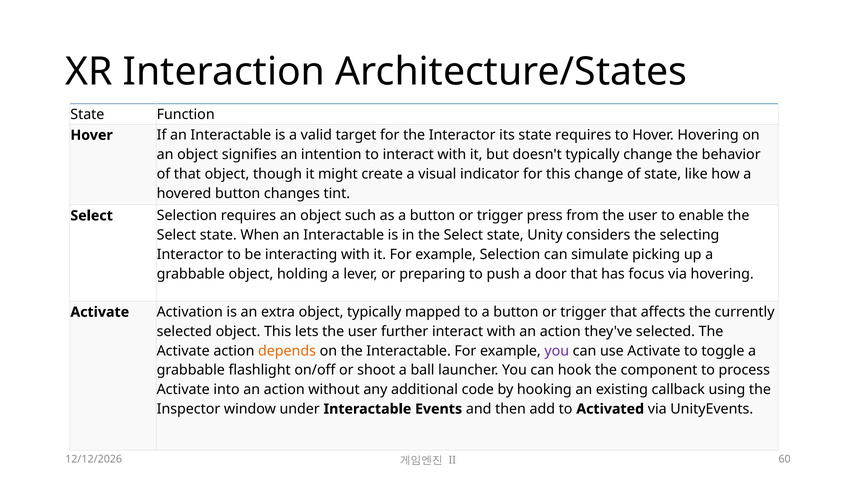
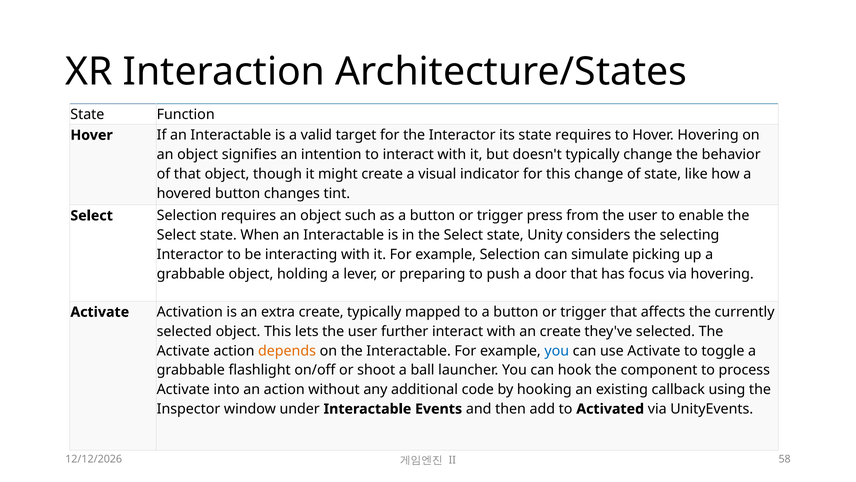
extra object: object -> create (321, 312)
with an action: action -> create (560, 331)
you colour: purple -> blue (557, 350)
60: 60 -> 58 (785, 459)
